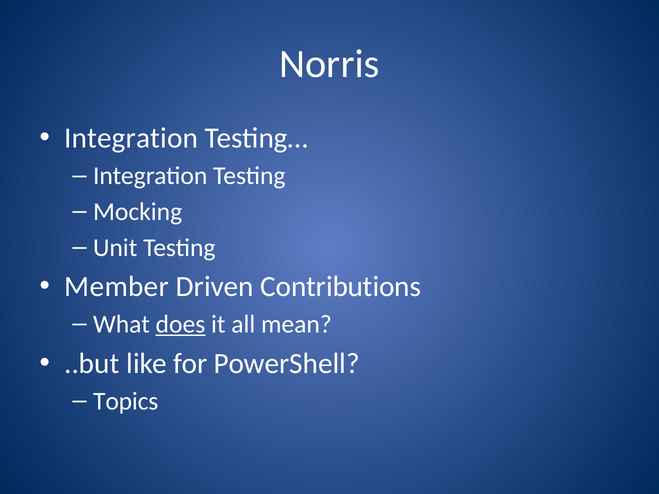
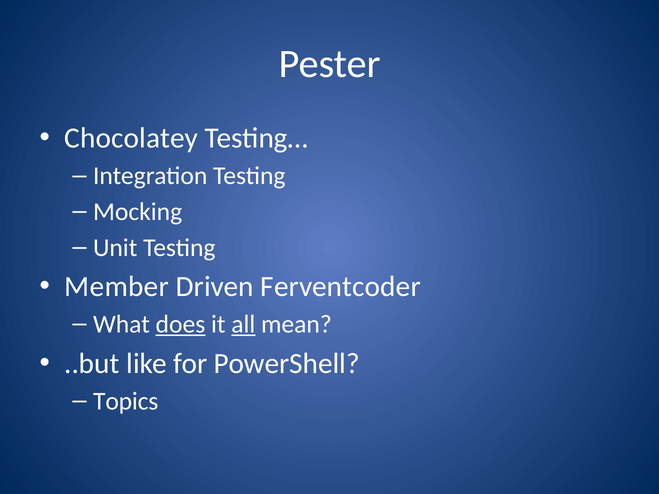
Norris: Norris -> Pester (330, 64)
Integration: Integration -> Chocolatey (131, 138)
Contributions: Contributions -> Ferventcoder (341, 287)
all underline: none -> present (243, 325)
